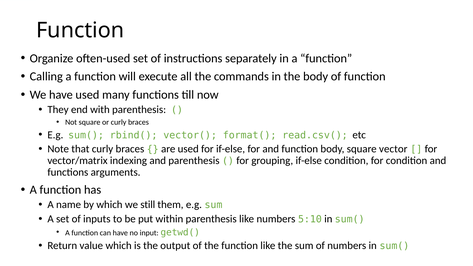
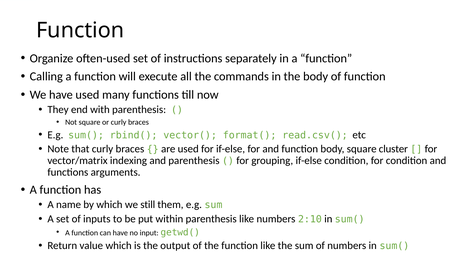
vector: vector -> cluster (393, 149)
5:10: 5:10 -> 2:10 (310, 219)
